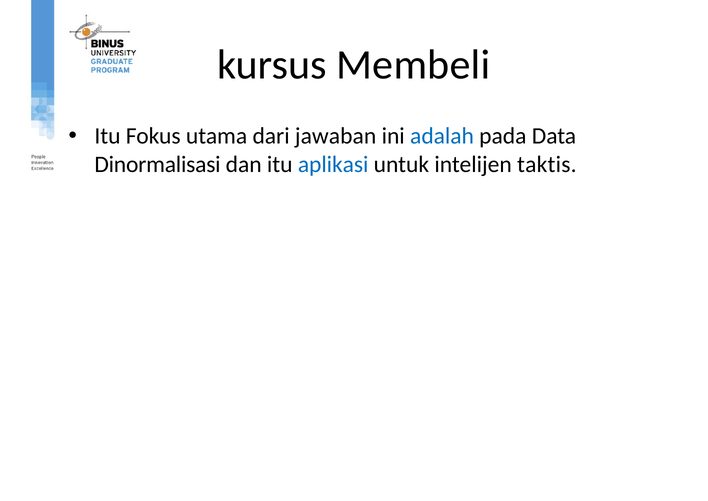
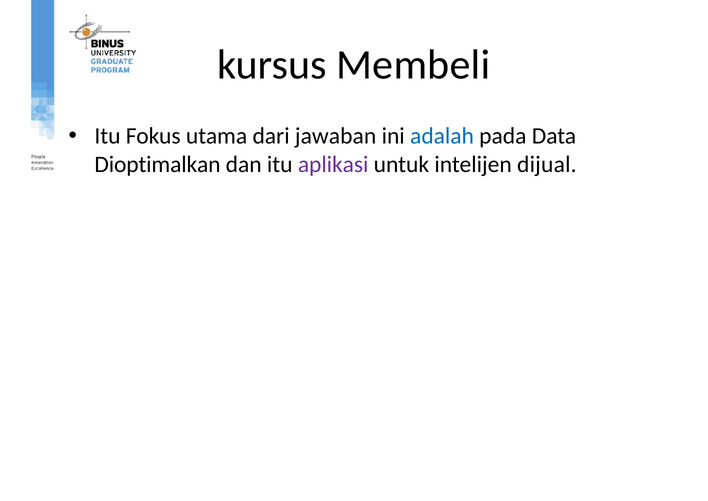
Dinormalisasi: Dinormalisasi -> Dioptimalkan (157, 164)
aplikasi colour: blue -> purple (333, 164)
taktis: taktis -> dijual (547, 164)
